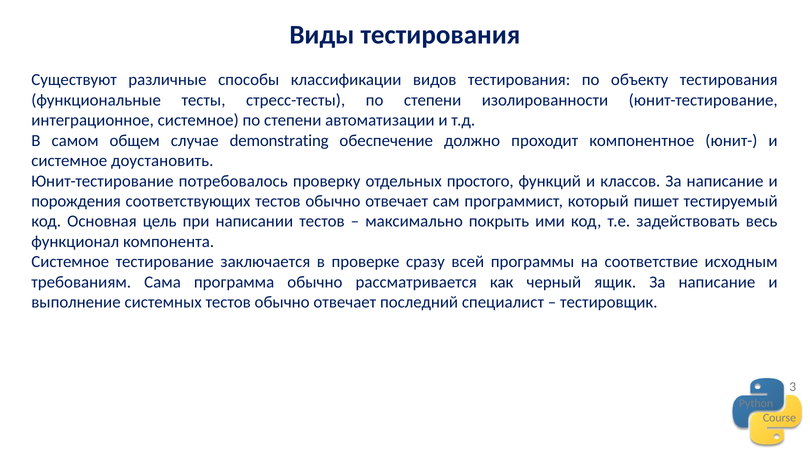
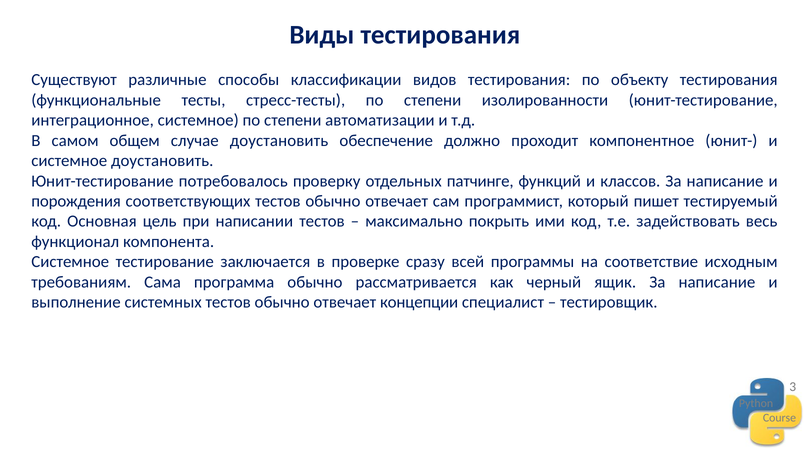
случае demonstrating: demonstrating -> доустановить (279, 141)
простого: простого -> патчинге (480, 181)
последний: последний -> концепции (419, 303)
